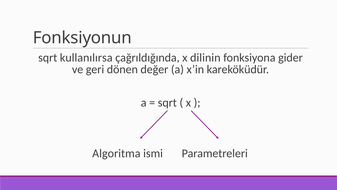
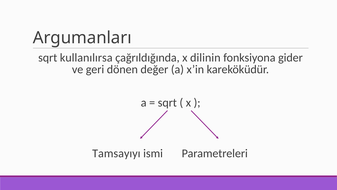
Fonksiyonun: Fonksiyonun -> Argumanları (82, 38)
Algoritma: Algoritma -> Tamsayıyı (116, 153)
